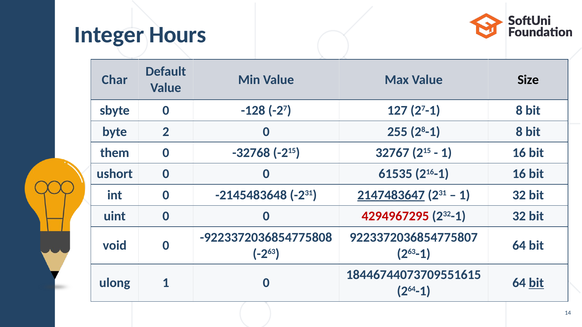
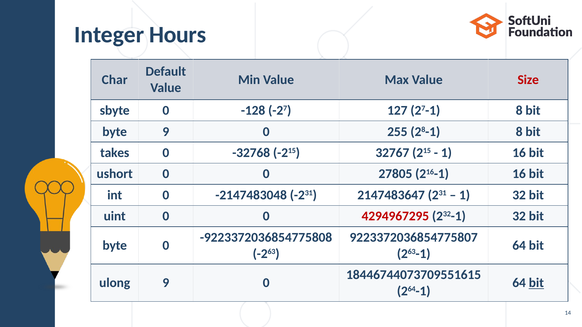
Size colour: black -> red (528, 80)
byte 2: 2 -> 9 (166, 132)
them: them -> takes (115, 153)
61535: 61535 -> 27805 (395, 174)
-2145483648: -2145483648 -> -2147483048 (251, 195)
2147483647 underline: present -> none (391, 195)
void: void -> byte (115, 246)
ulong 1: 1 -> 9 (166, 283)
